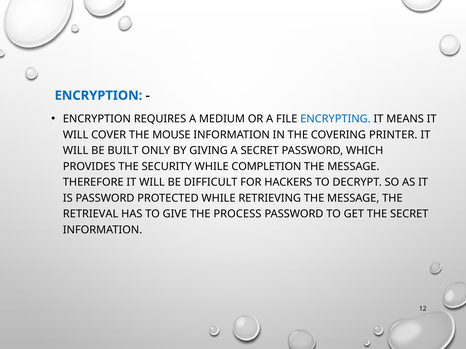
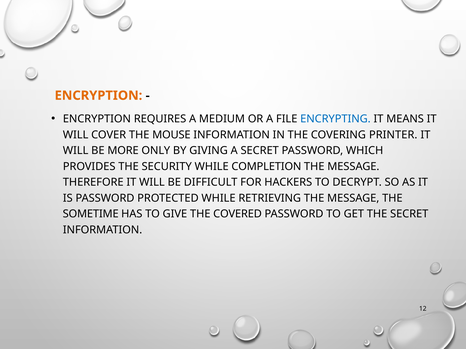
ENCRYPTION colour: blue -> orange (98, 96)
BUILT: BUILT -> MORE (123, 151)
RETRIEVAL: RETRIEVAL -> SOMETIME (91, 214)
PROCESS: PROCESS -> COVERED (238, 214)
